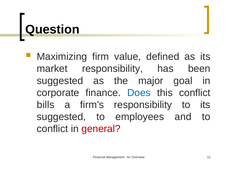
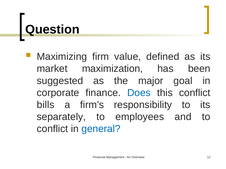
market responsibility: responsibility -> maximization (112, 69)
suggested: suggested -> separately (61, 117)
general colour: red -> blue (101, 129)
